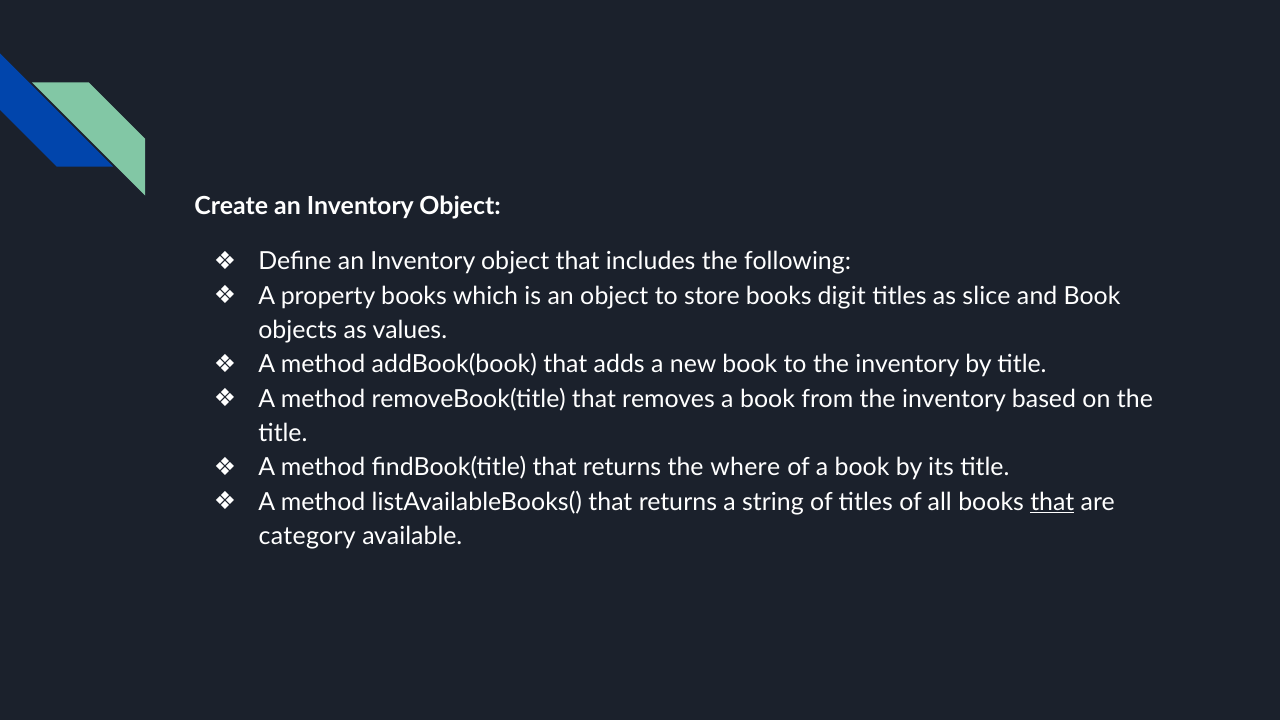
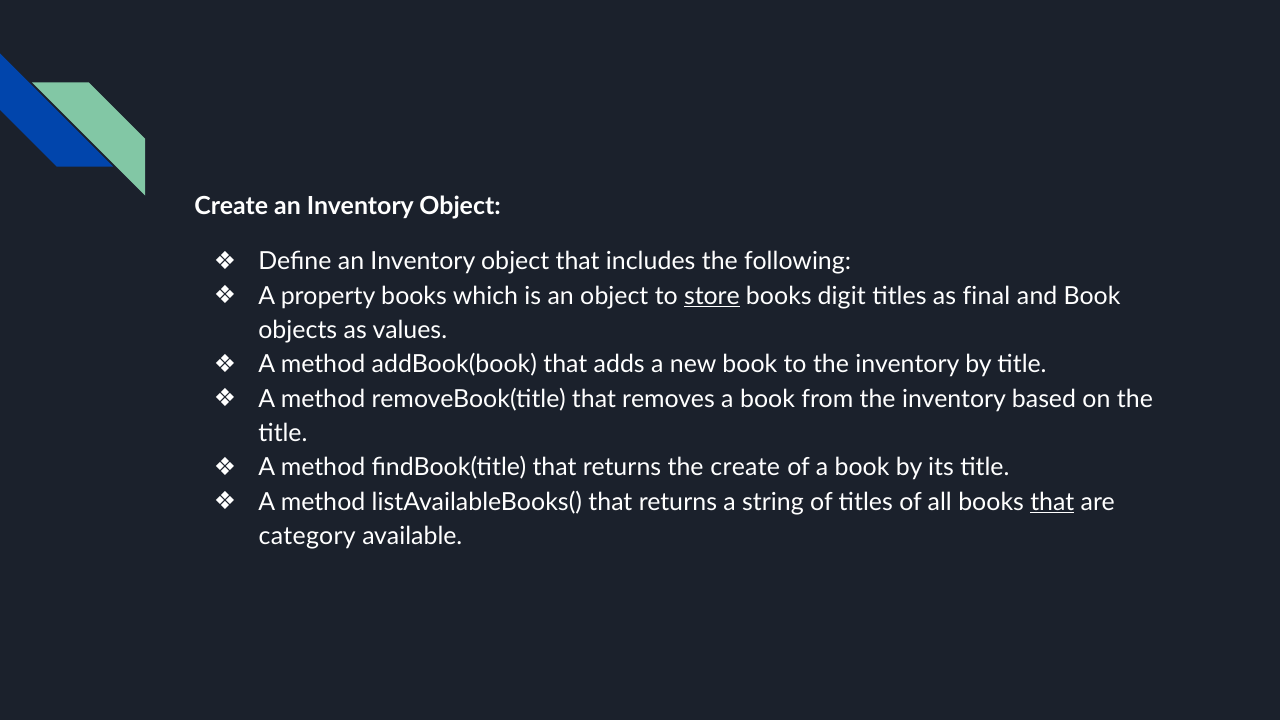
store underline: none -> present (712, 296)
slice: slice -> final (986, 296)
the where: where -> create (745, 468)
